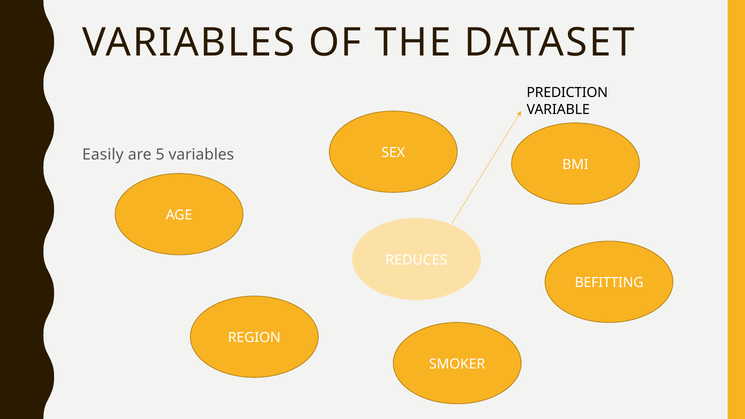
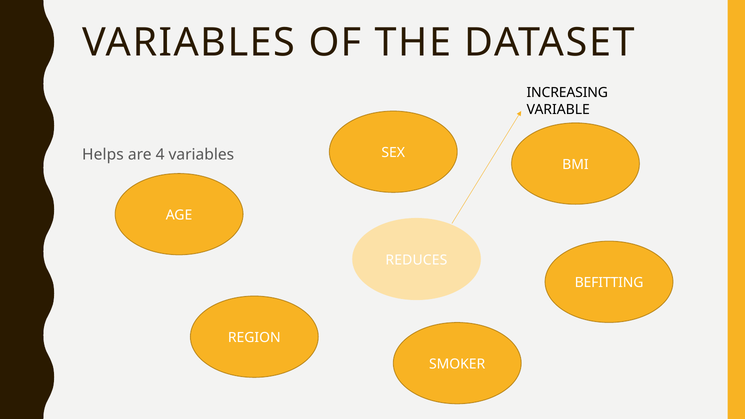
PREDICTION: PREDICTION -> INCREASING (567, 93)
Easily: Easily -> Helps (103, 155)
5: 5 -> 4 (160, 155)
